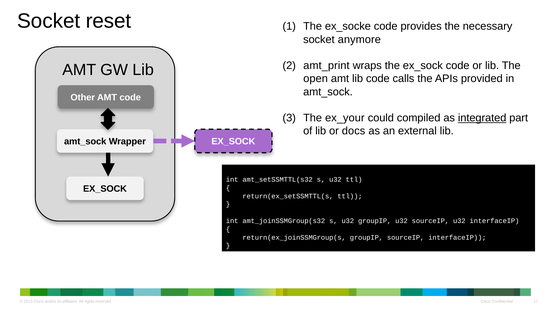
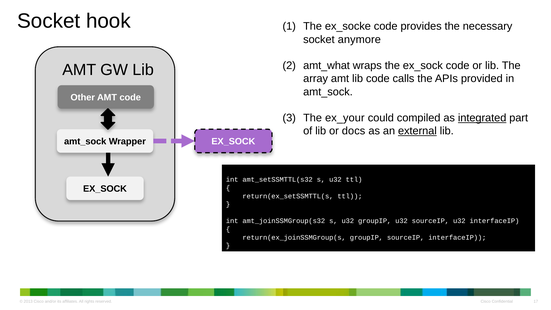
reset: reset -> hook (108, 21)
amt_print: amt_print -> amt_what (327, 66)
open: open -> array (316, 79)
external underline: none -> present (417, 131)
